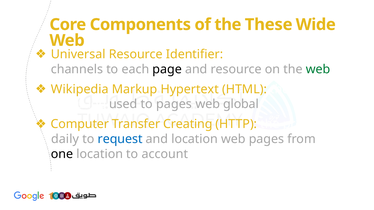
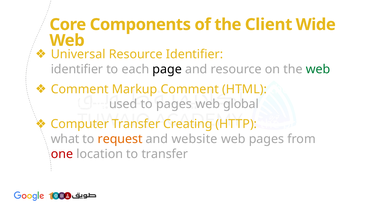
These: These -> Client (269, 25)
channels: channels -> identifier (77, 69)
Wikipedia: Wikipedia -> Comment (80, 89)
Markup Hypertext: Hypertext -> Comment (190, 89)
daily: daily -> what (65, 139)
request colour: blue -> orange (120, 139)
and location: location -> website (194, 139)
one colour: black -> red (62, 154)
to account: account -> transfer (165, 154)
